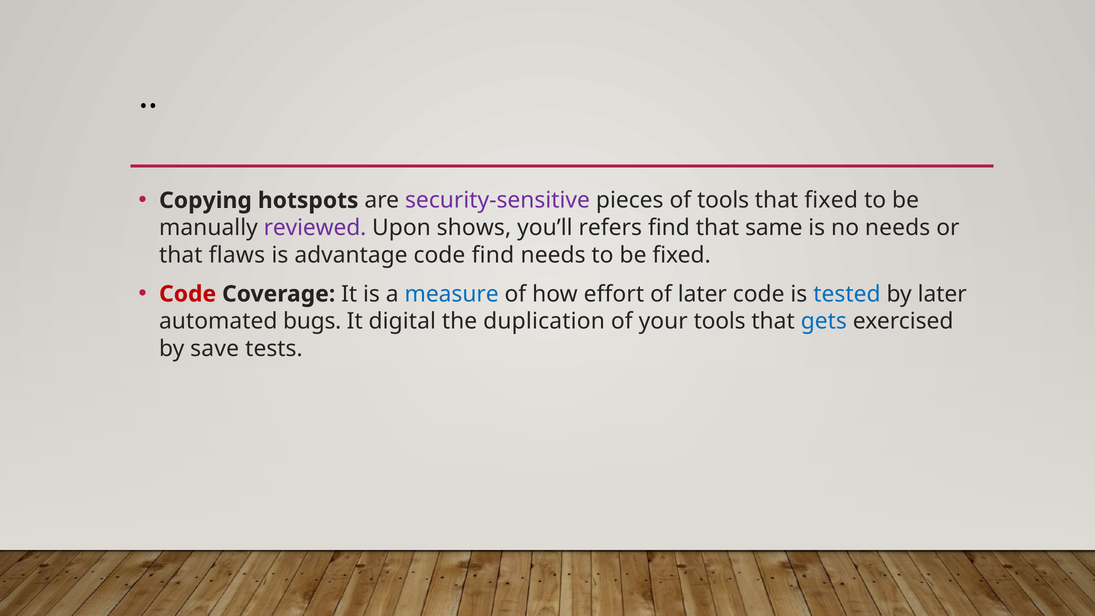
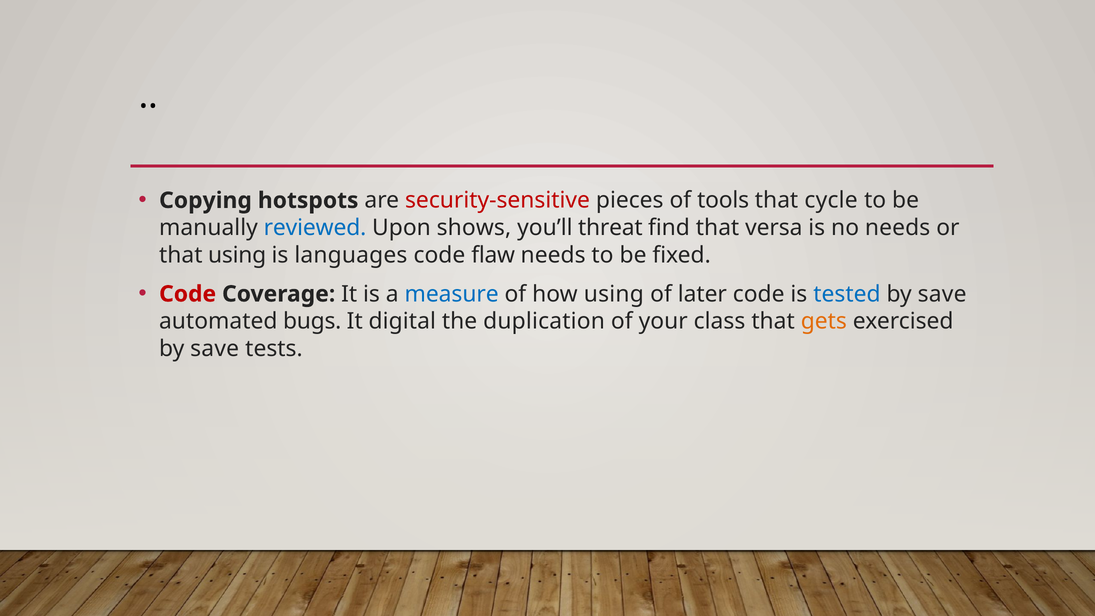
security-sensitive colour: purple -> red (497, 200)
that fixed: fixed -> cycle (831, 200)
reviewed colour: purple -> blue (315, 228)
refers: refers -> threat (610, 228)
same: same -> versa (774, 228)
that flaws: flaws -> using (237, 255)
advantage: advantage -> languages (351, 255)
code find: find -> flaw (493, 255)
how effort: effort -> using (614, 294)
later: later -> save (942, 294)
your tools: tools -> class (720, 321)
gets colour: blue -> orange (824, 321)
